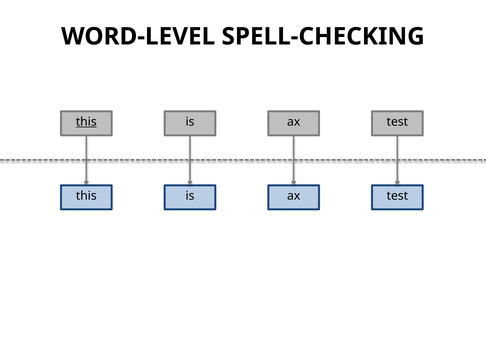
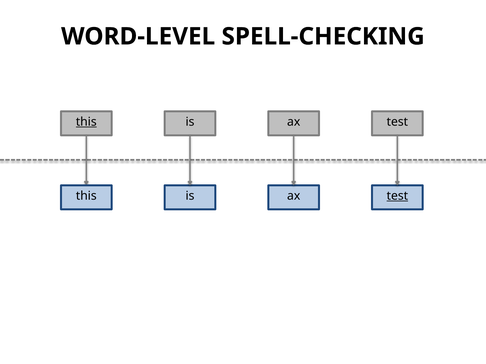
test underline: none -> present (397, 196)
